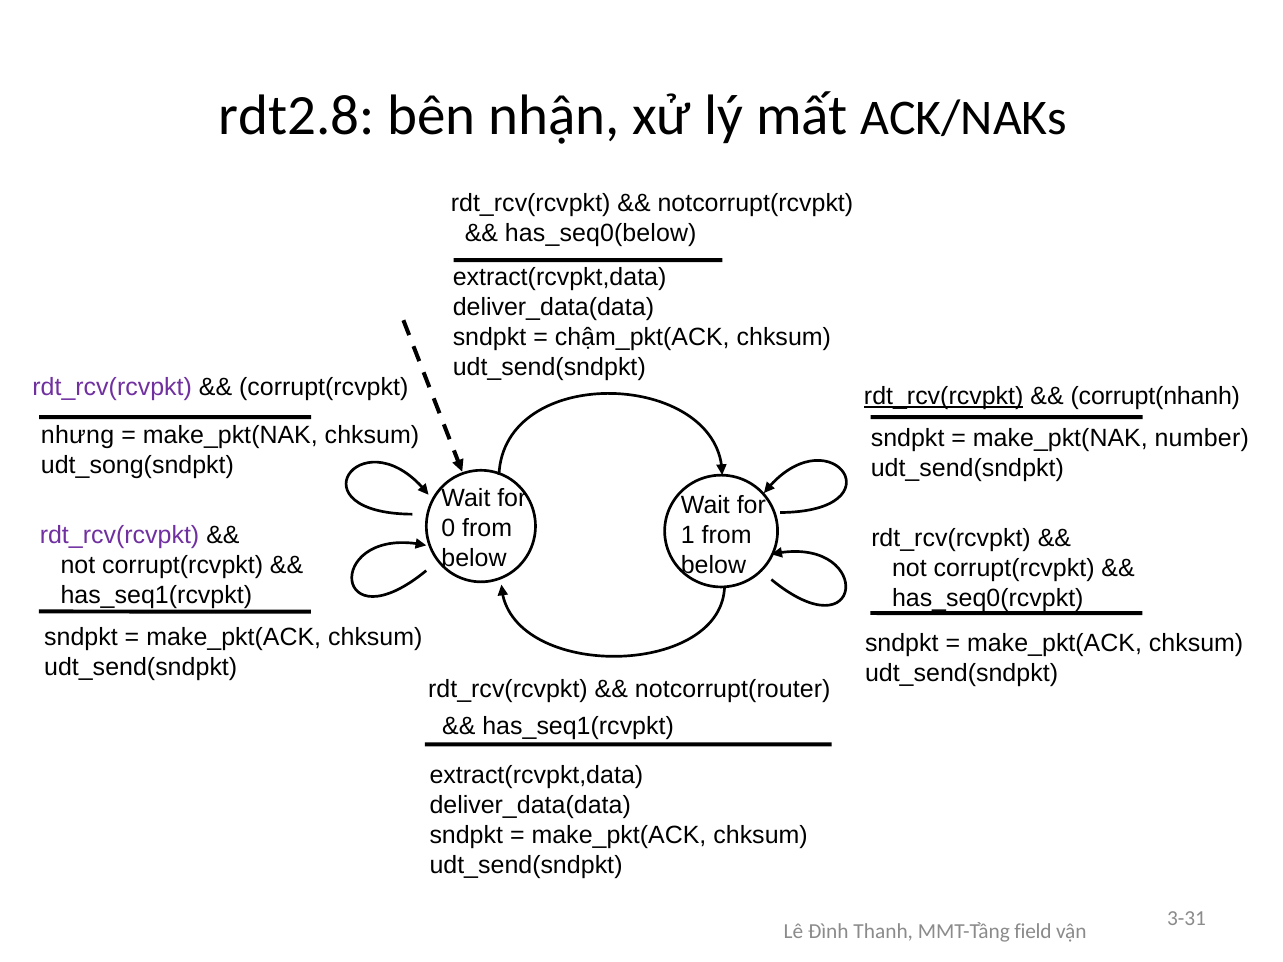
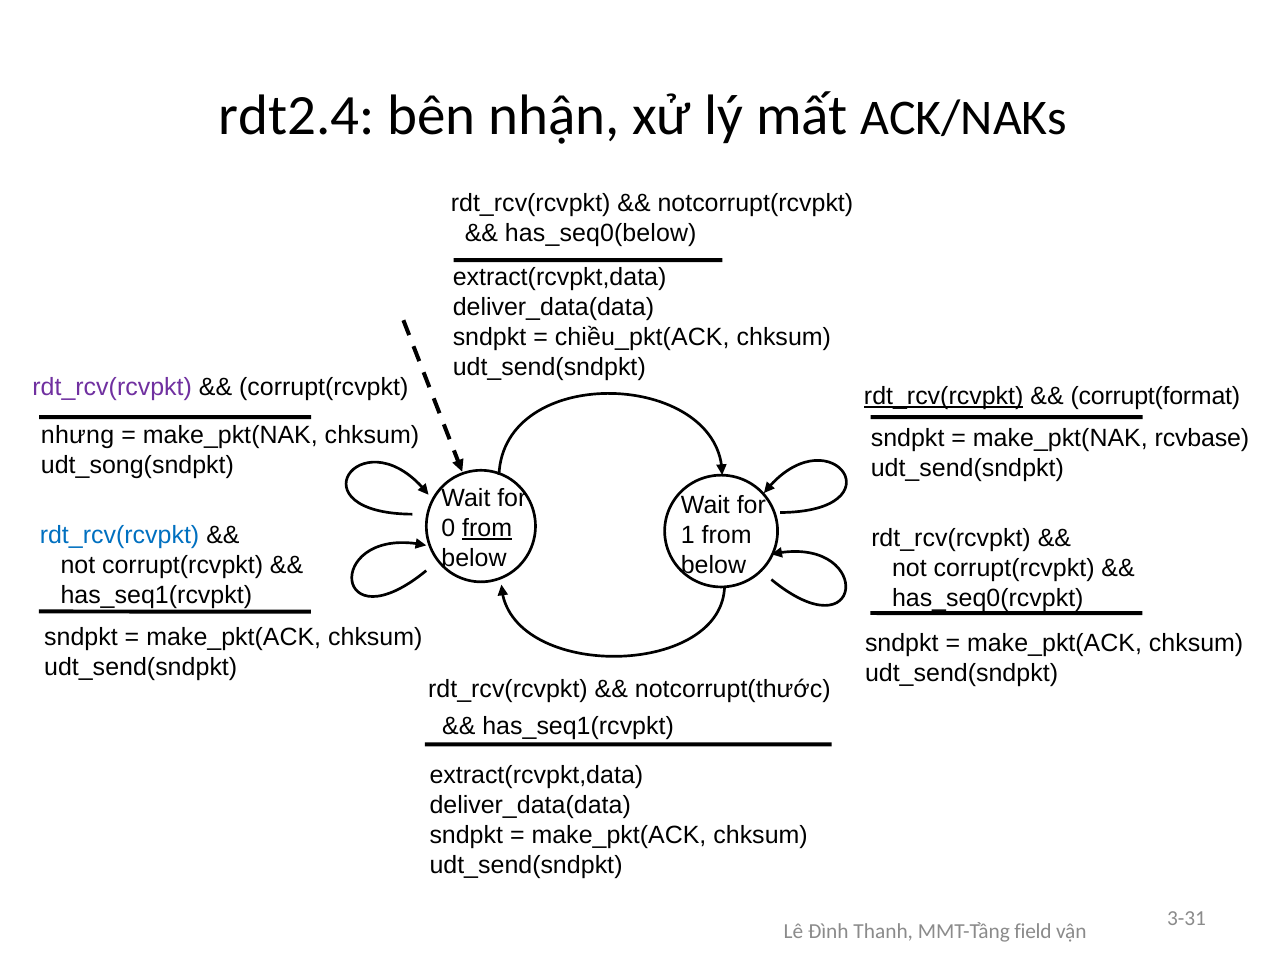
rdt2.8: rdt2.8 -> rdt2.4 (297, 116)
chậm_pkt(ACK: chậm_pkt(ACK -> chiều_pkt(ACK (642, 337)
corrupt(nhanh: corrupt(nhanh -> corrupt(format (1155, 397)
number: number -> rcvbase (1202, 438)
from underline: none -> present (487, 528)
rdt_rcv(rcvpkt colour: purple -> blue (120, 535)
notcorrupt(router: notcorrupt(router -> notcorrupt(thước (733, 689)
